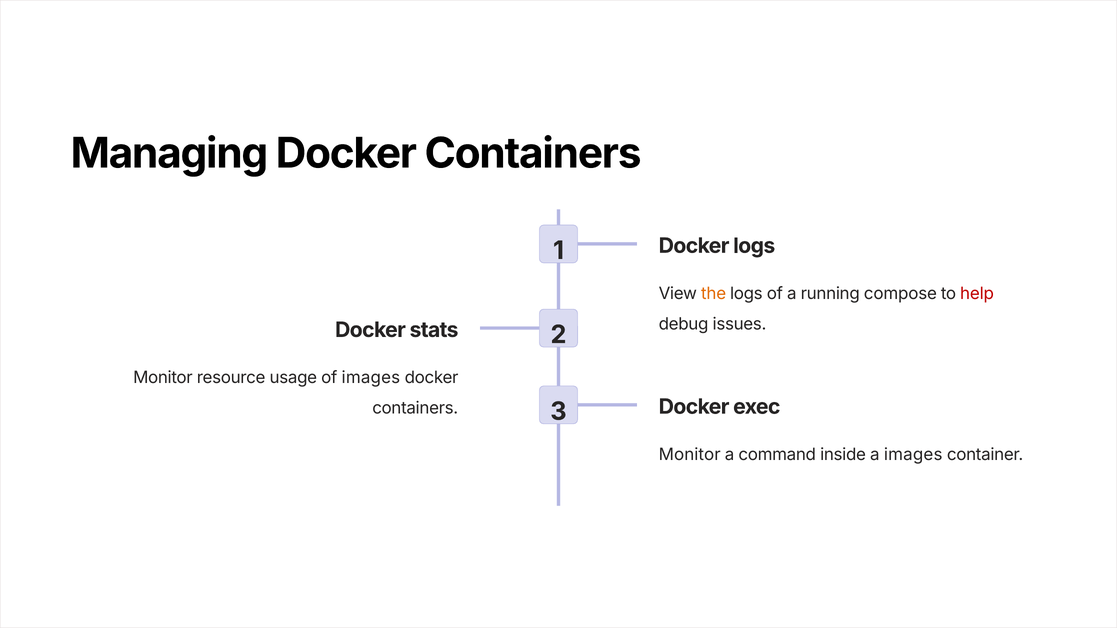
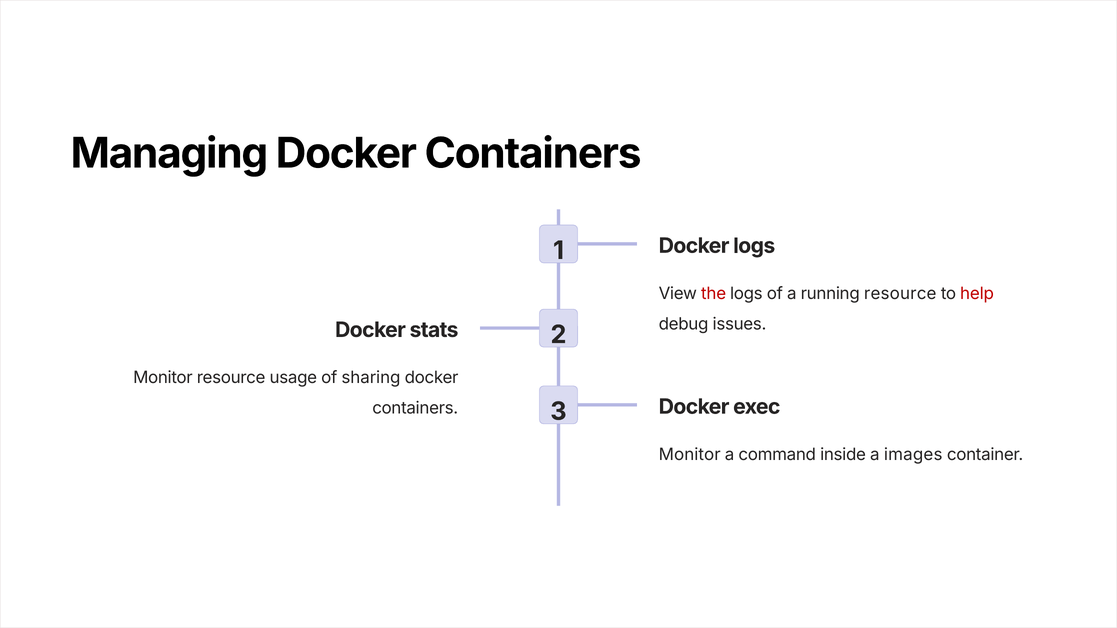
the colour: orange -> red (714, 294)
running compose: compose -> resource (900, 294)
of images: images -> sharing (371, 378)
